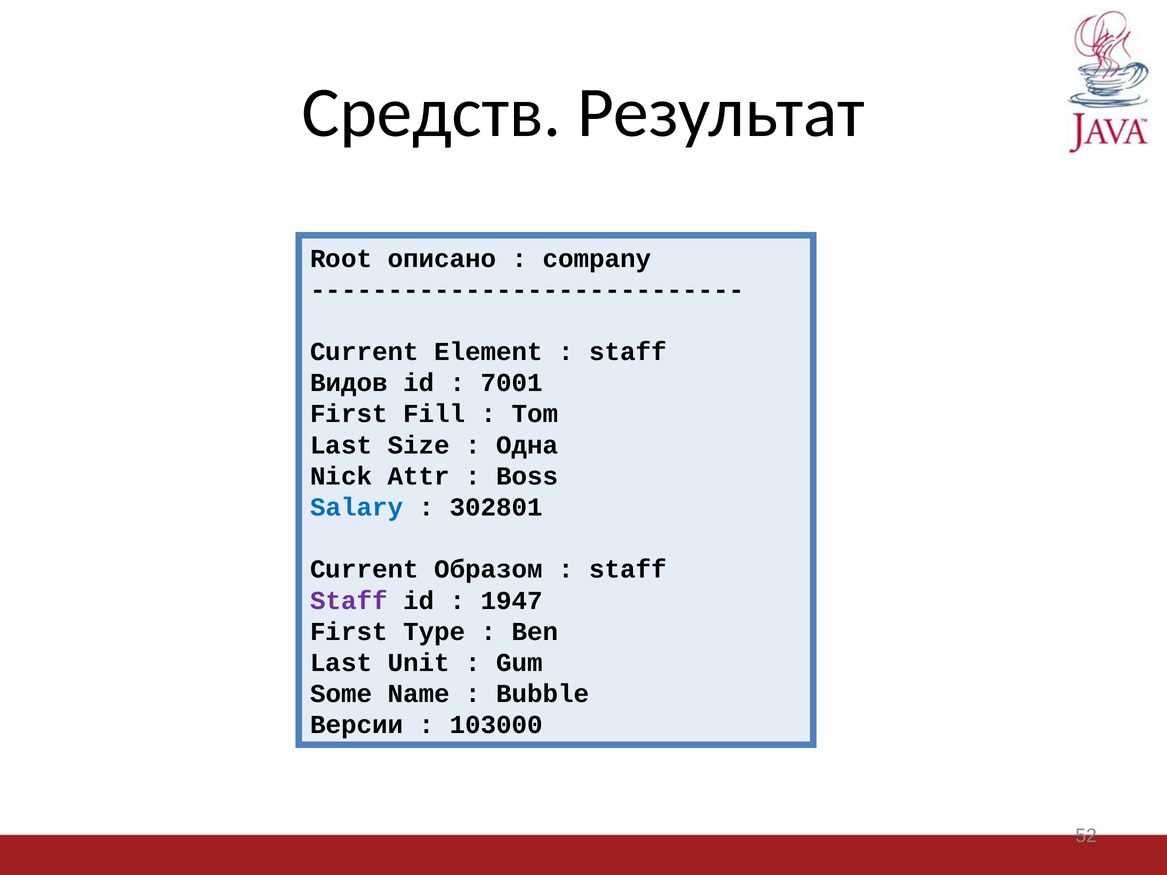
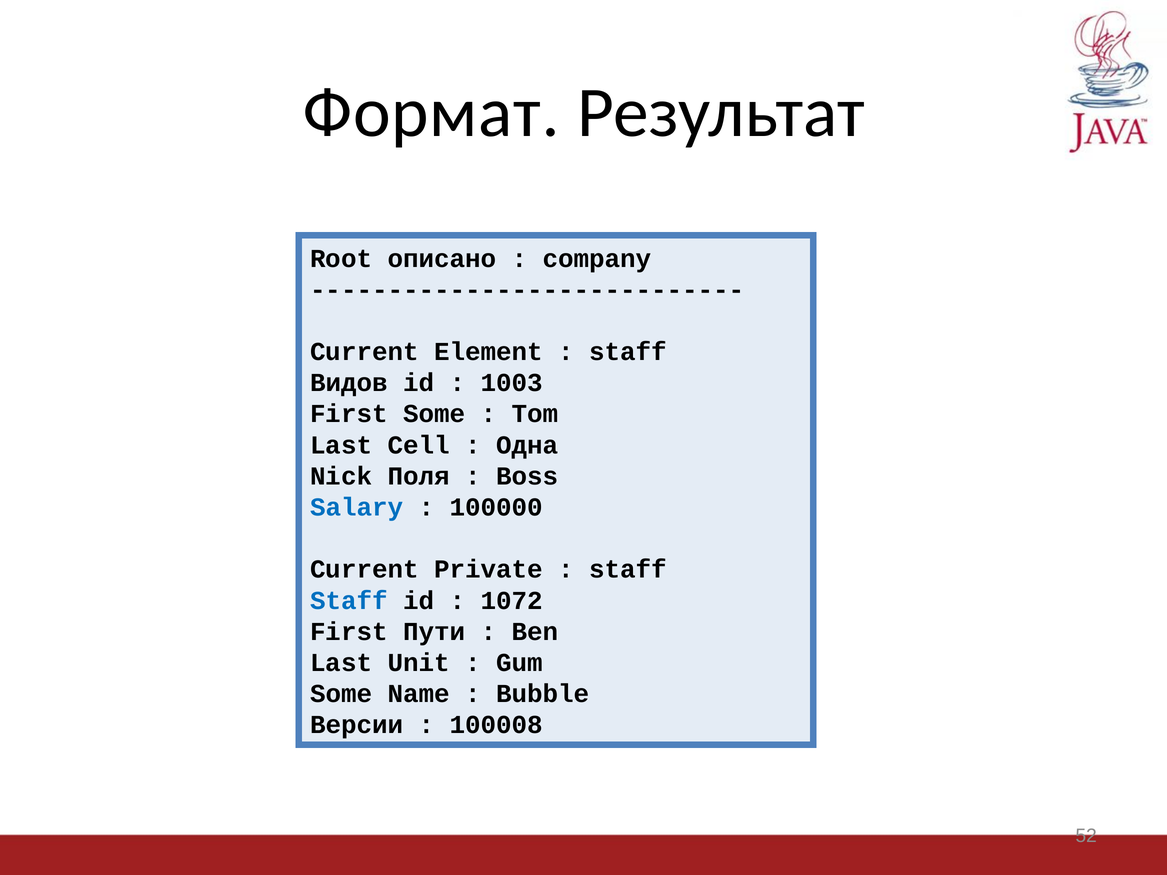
Средств: Средств -> Формат (431, 113)
7001: 7001 -> 1003 (512, 383)
First Fill: Fill -> Some (434, 414)
Size: Size -> Cell (419, 445)
Attr: Attr -> Поля (419, 476)
302801: 302801 -> 100000 (496, 507)
Образом: Образом -> Private (488, 570)
Staff colour: purple -> blue (349, 601)
1947: 1947 -> 1072 (512, 601)
Type: Type -> Пути (434, 632)
103000: 103000 -> 100008 (496, 725)
